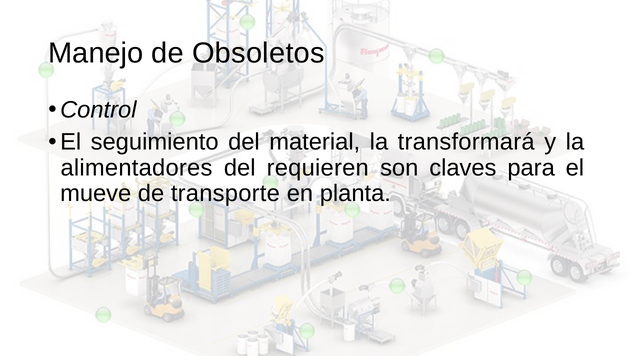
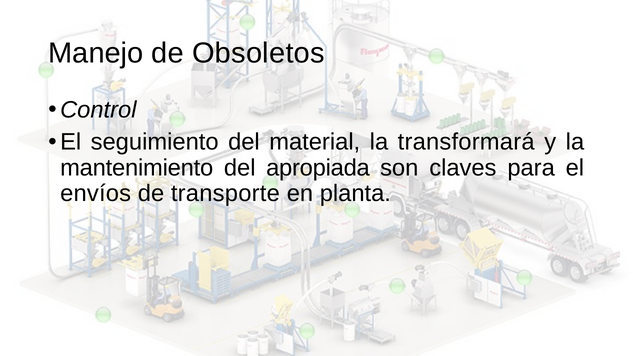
alimentadores: alimentadores -> mantenimiento (137, 168)
requieren: requieren -> apropiada (318, 168)
mueve: mueve -> envíos (96, 193)
